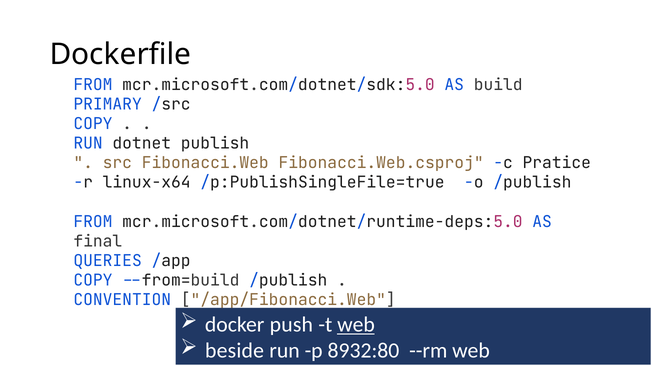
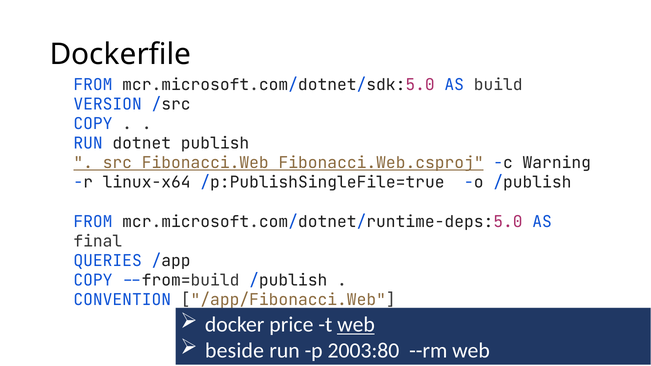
PRIMARY: PRIMARY -> VERSION (108, 105)
./src/Fibonacci.Web/Fibonacci.Web.csproj underline: none -> present (279, 163)
Pratice: Pratice -> Warning (557, 163)
push: push -> price (291, 325)
8932:80: 8932:80 -> 2003:80 (363, 351)
